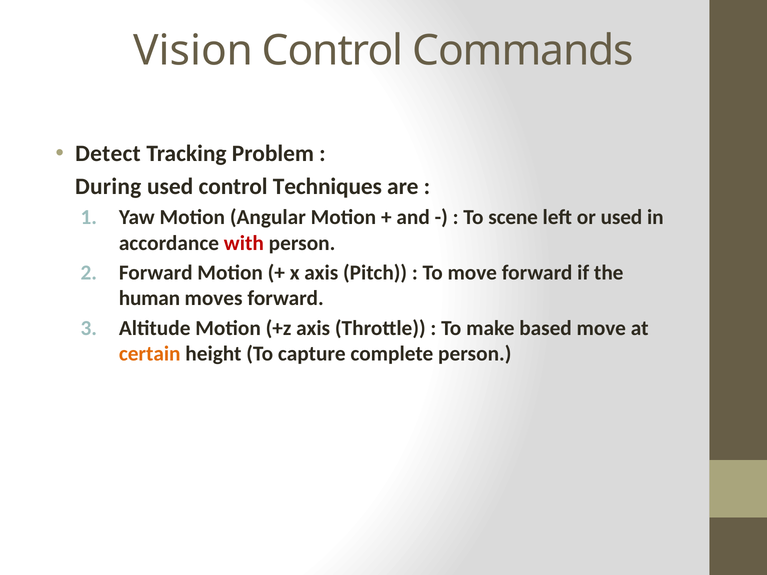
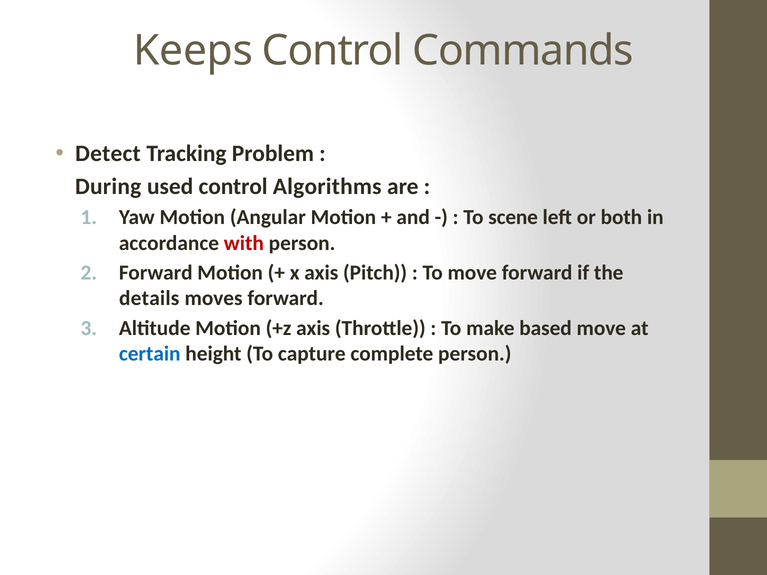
Vision: Vision -> Keeps (193, 51)
Techniques: Techniques -> Algorithms (327, 187)
or used: used -> both (621, 218)
human: human -> details (149, 298)
certain colour: orange -> blue (150, 354)
